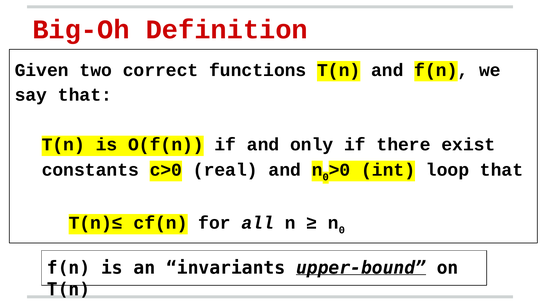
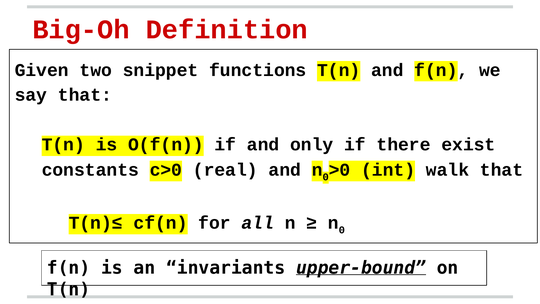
correct: correct -> snippet (161, 70)
loop: loop -> walk (448, 170)
